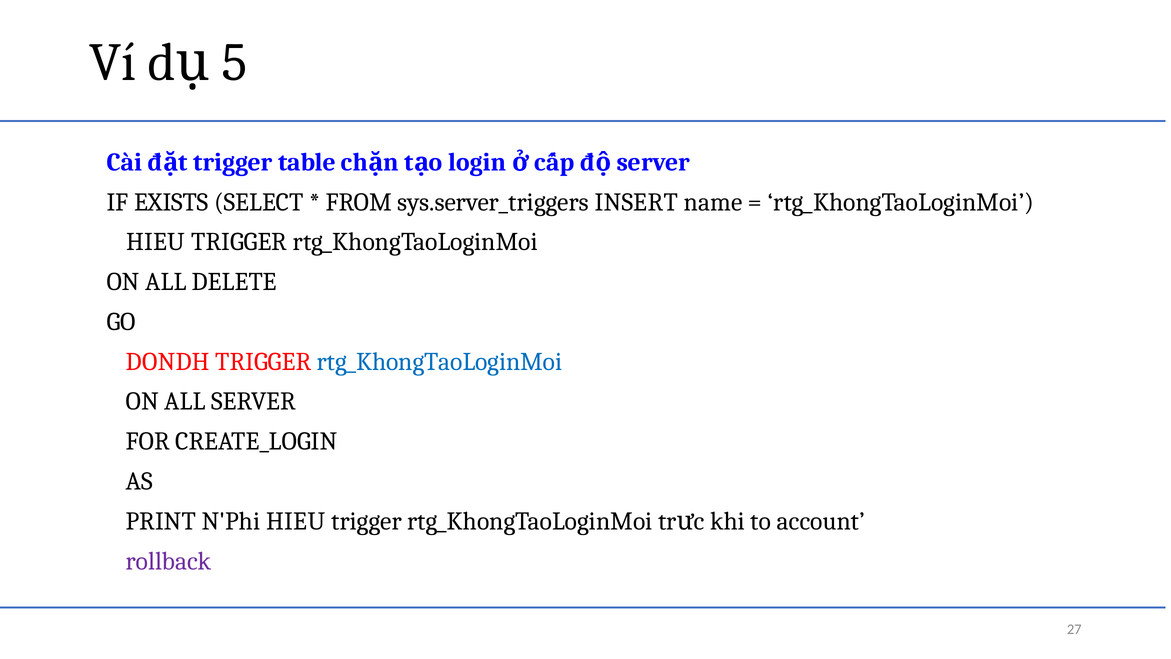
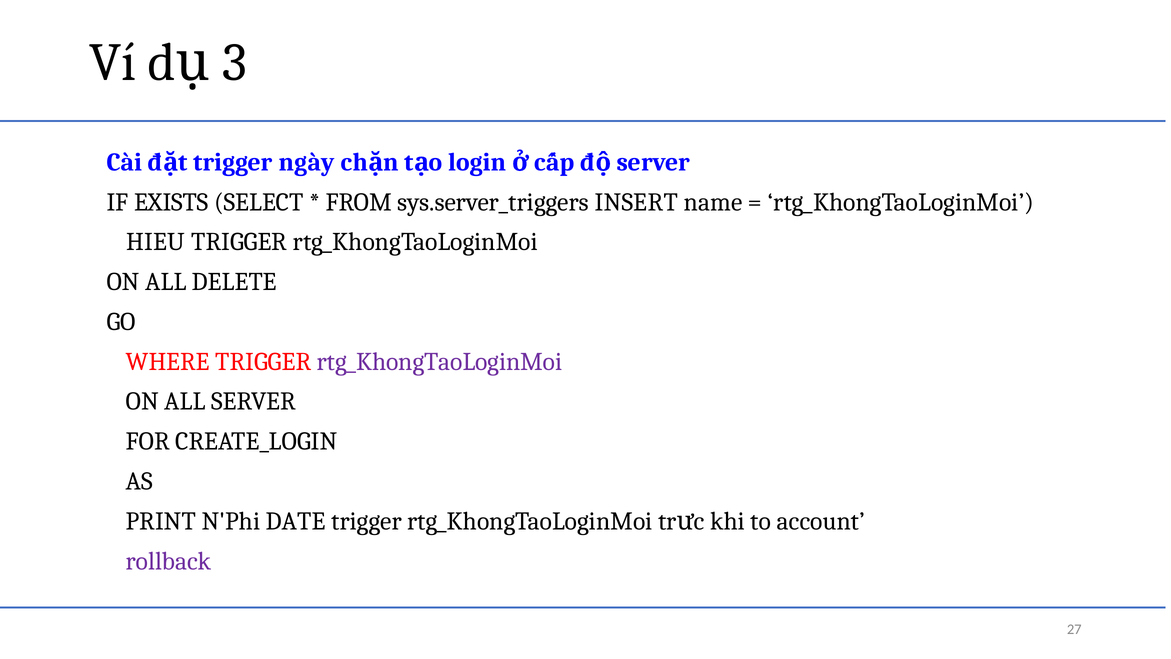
5: 5 -> 3 (235, 62)
table: table -> ngày (307, 162)
DONDH: DONDH -> WHERE (168, 361)
rtg_KhongTaoLoginMoi colour: blue -> purple (440, 361)
N'Phi HIEU: HIEU -> DATE (296, 521)
